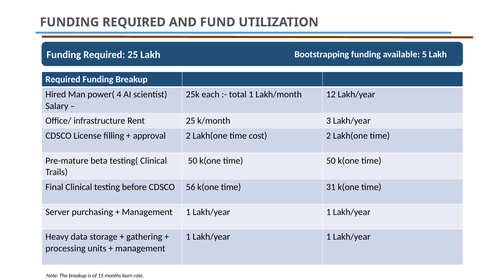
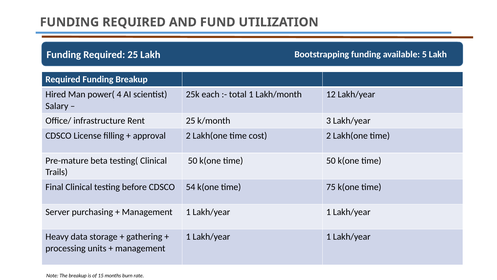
56: 56 -> 54 (191, 187)
31: 31 -> 75 (331, 187)
